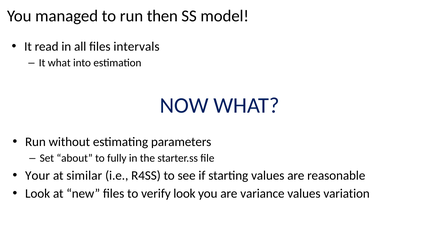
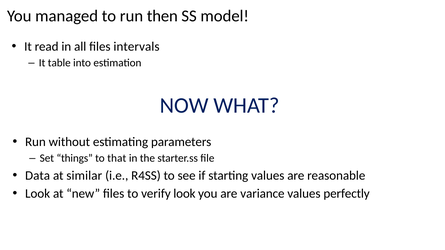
It what: what -> table (59, 63)
about: about -> things (75, 159)
fully: fully -> that (117, 159)
Your: Your -> Data (38, 176)
variation: variation -> perfectly (347, 194)
